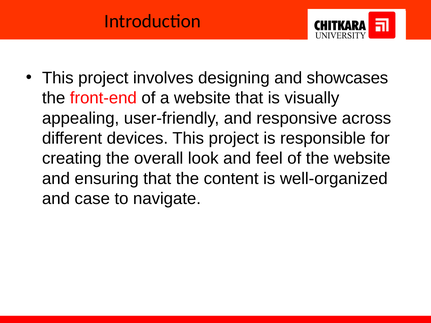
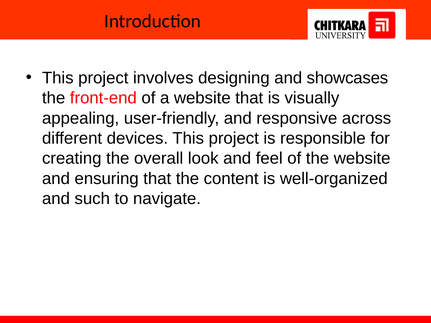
case: case -> such (92, 199)
